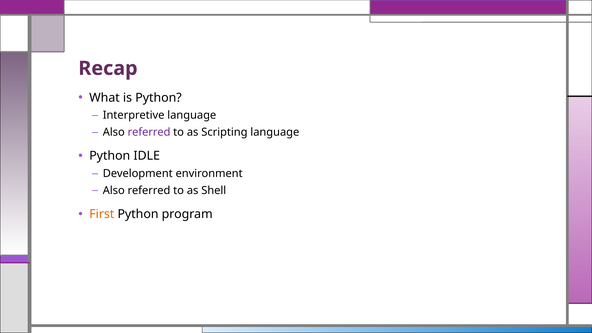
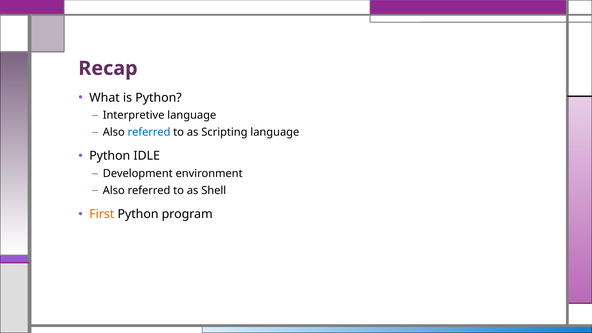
referred colour: purple -> blue (149, 132)
